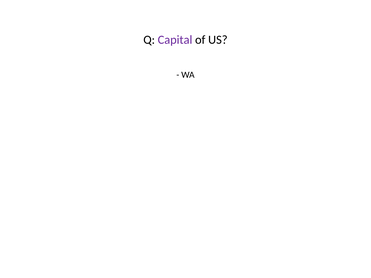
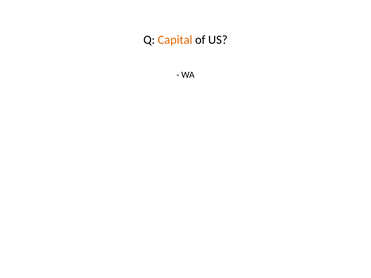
Capital colour: purple -> orange (175, 40)
